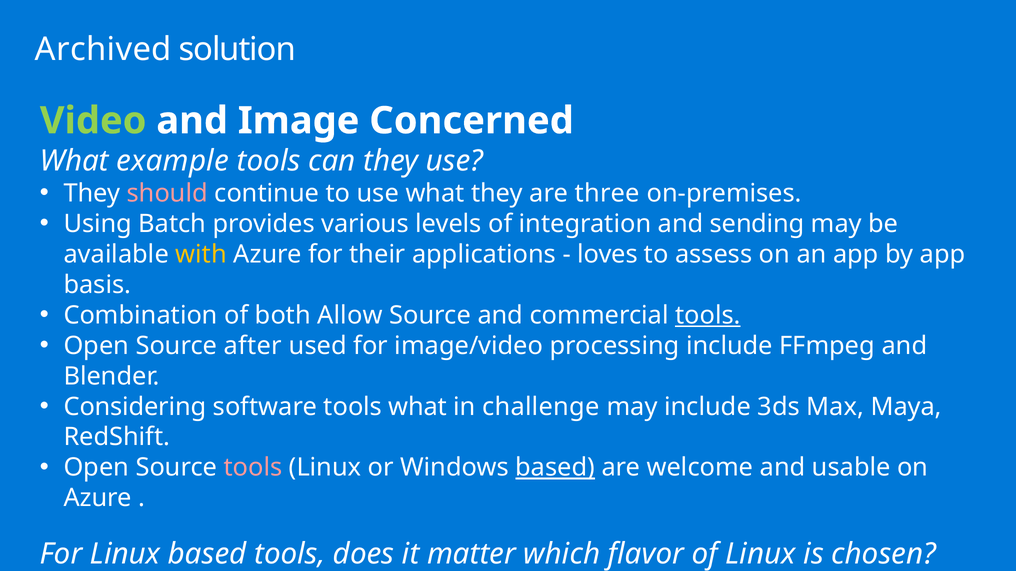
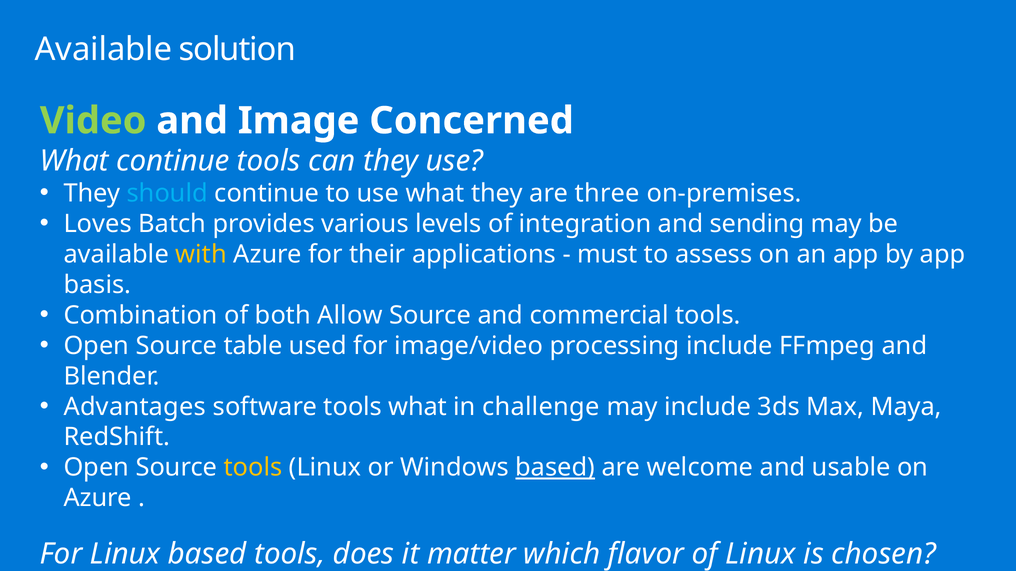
Archived: Archived -> Available (103, 49)
What example: example -> continue (173, 161)
should colour: pink -> light blue (167, 194)
Using: Using -> Loves (98, 224)
loves: loves -> must (608, 255)
tools underline: present -> none (708, 316)
after: after -> table (253, 346)
Considering: Considering -> Advantages (135, 407)
tools colour: pink -> yellow (253, 468)
